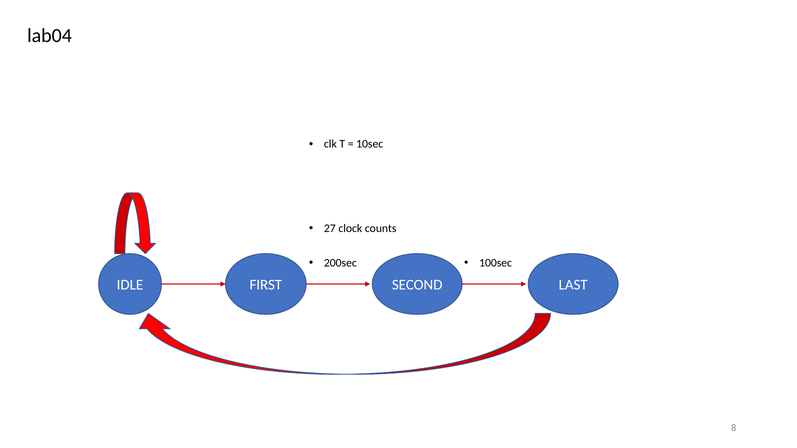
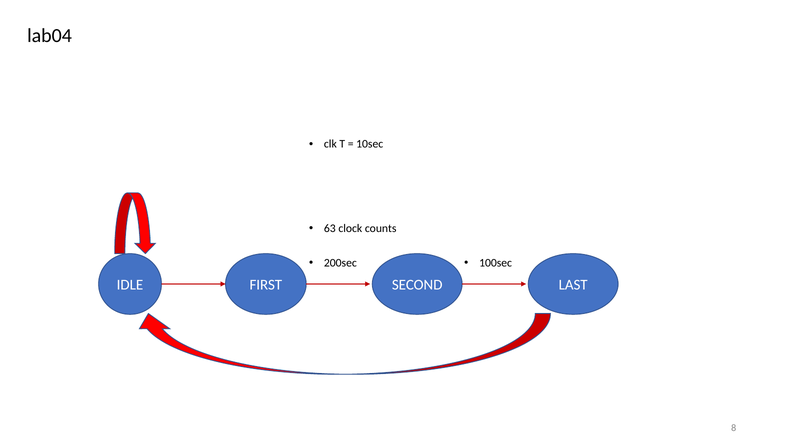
27: 27 -> 63 (330, 229)
